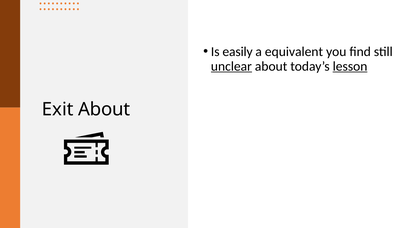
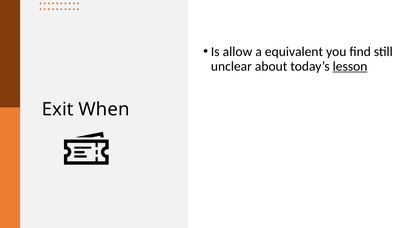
easily: easily -> allow (237, 52)
unclear underline: present -> none (231, 66)
Exit About: About -> When (104, 110)
